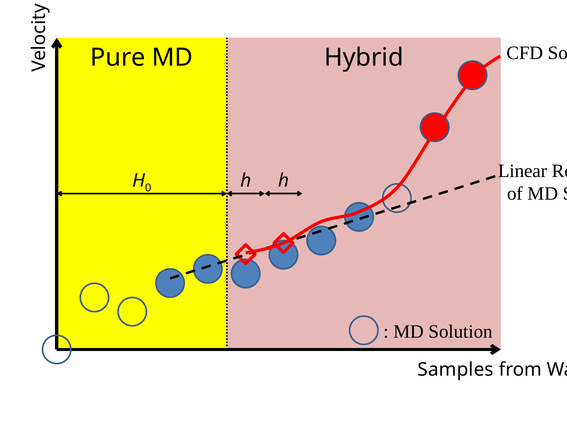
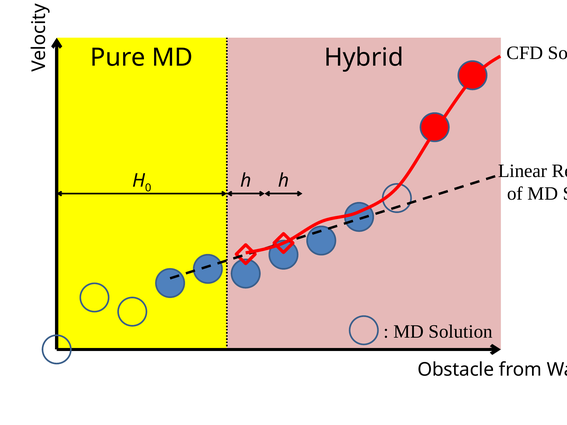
Samples: Samples -> Obstacle (456, 370)
